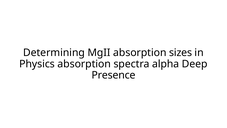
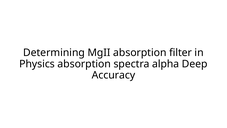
sizes: sizes -> filter (181, 53)
Presence: Presence -> Accuracy (113, 75)
